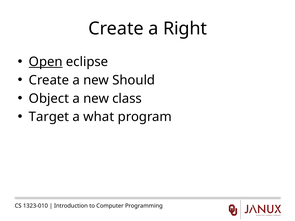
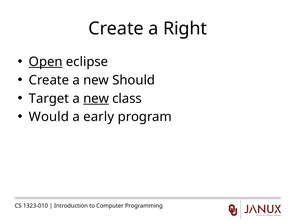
Object: Object -> Target (49, 99)
new underline: none -> present (96, 99)
Target: Target -> Would (49, 117)
what: what -> early (99, 117)
